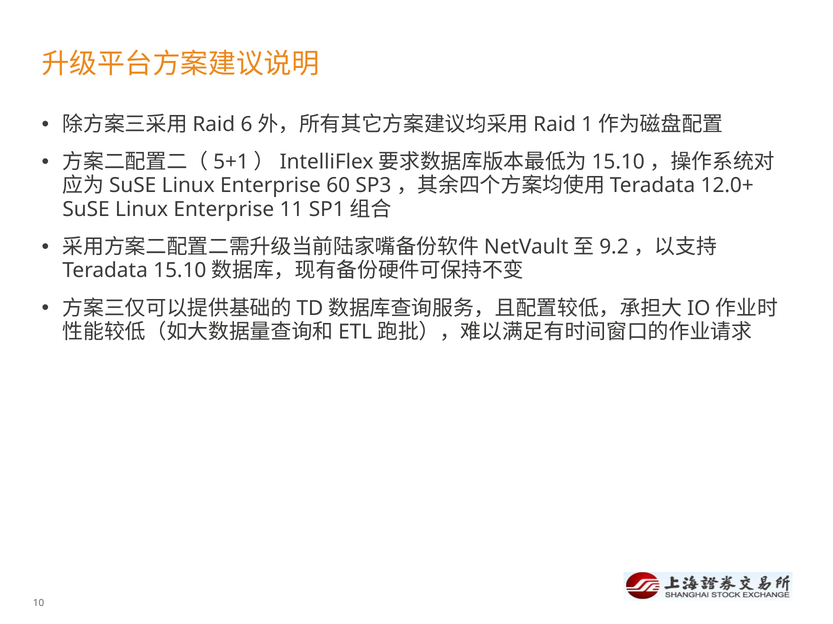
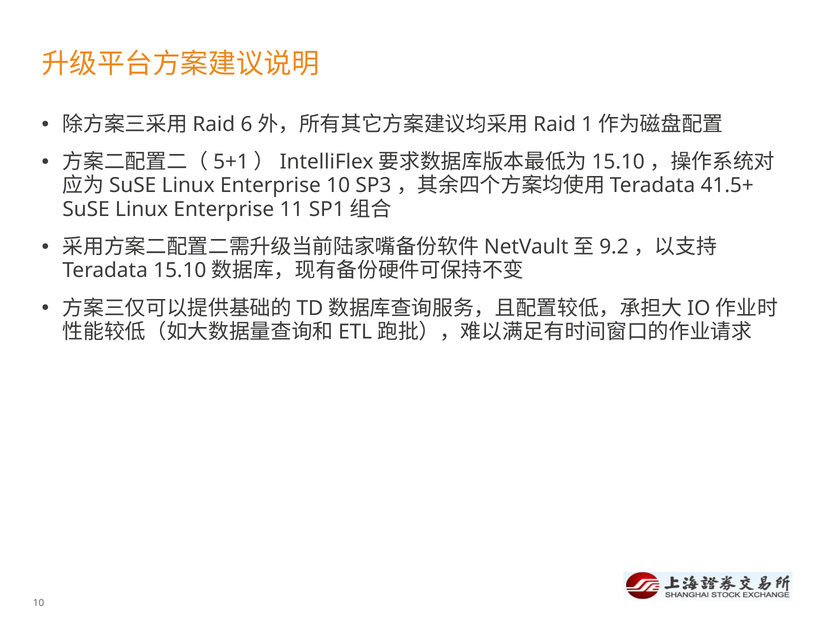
Enterprise 60: 60 -> 10 (338, 186)
12.0+: 12.0+ -> 41.5+ (727, 186)
